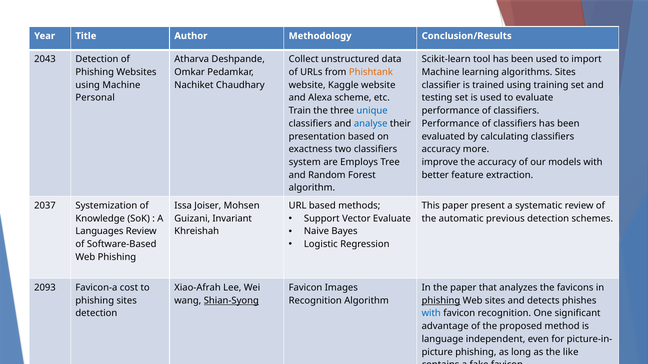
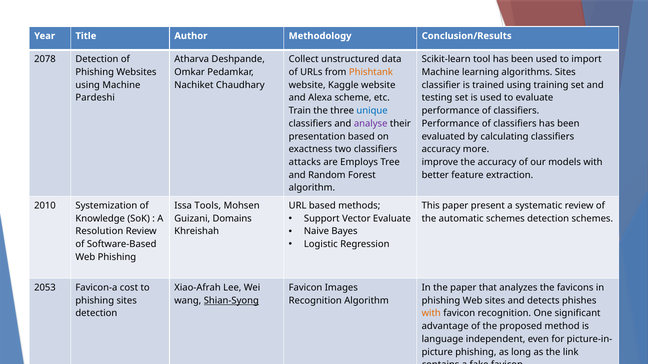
2043: 2043 -> 2078 (45, 59)
Personal: Personal -> Pardeshi (95, 98)
analyse colour: blue -> purple (371, 124)
system: system -> attacks (305, 162)
2037: 2037 -> 2010 (45, 206)
Joiser: Joiser -> Tools (208, 206)
Invariant: Invariant -> Domains (232, 219)
automatic previous: previous -> schemes (505, 219)
Languages: Languages -> Resolution (99, 232)
2093: 2093 -> 2053 (45, 288)
phishing underline: present -> none (441, 301)
with colour: blue -> orange (431, 314)
like: like -> link (571, 352)
